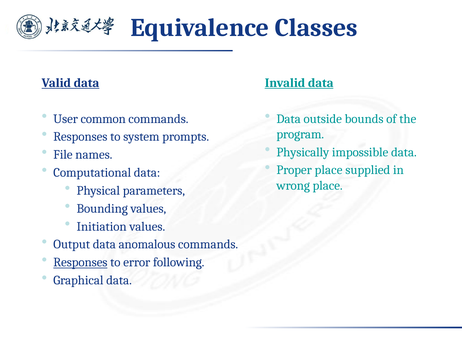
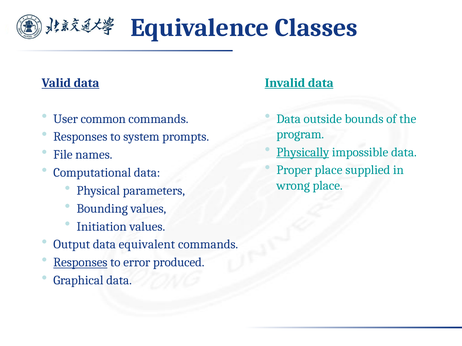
Physically underline: none -> present (303, 152)
anomalous: anomalous -> equivalent (147, 245)
following: following -> produced (179, 263)
